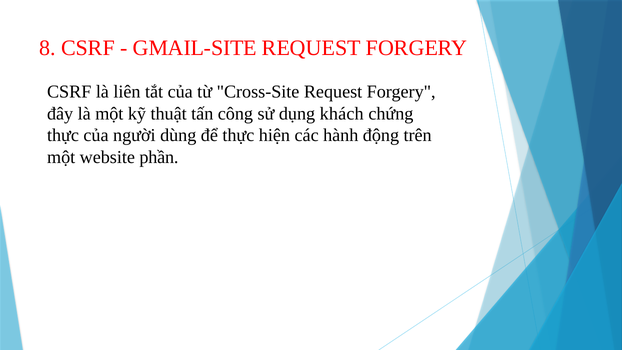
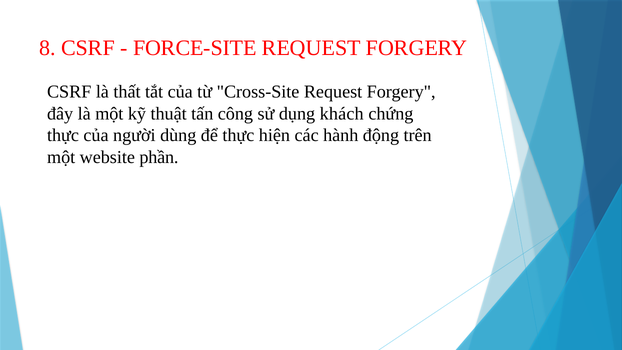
GMAIL-SITE: GMAIL-SITE -> FORCE-SITE (195, 48)
liên: liên -> thất (127, 92)
